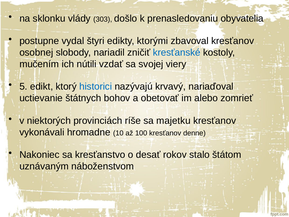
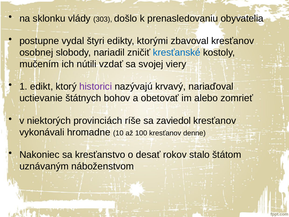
5: 5 -> 1 (23, 86)
historici colour: blue -> purple (96, 86)
majetku: majetku -> zaviedol (174, 121)
